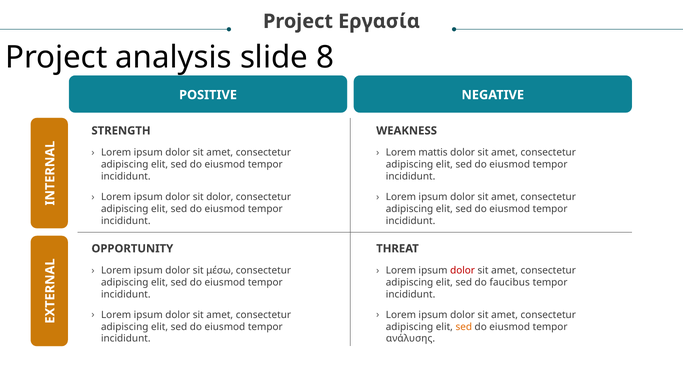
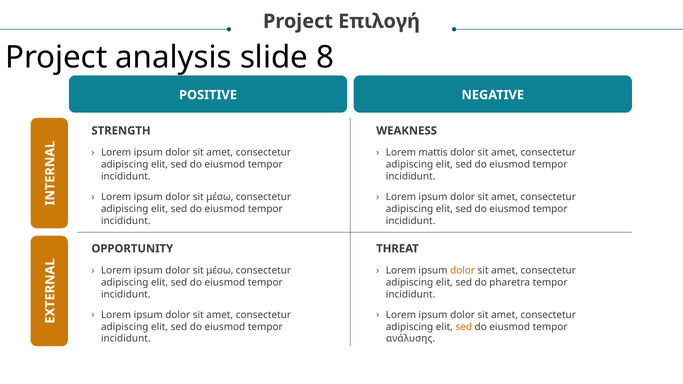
Εργασία: Εργασία -> Επιλογή (379, 21)
dolor: dolor -> μέσω (220, 197)
dolor colour: red -> orange (463, 271)
faucibus: faucibus -> pharetra (510, 283)
